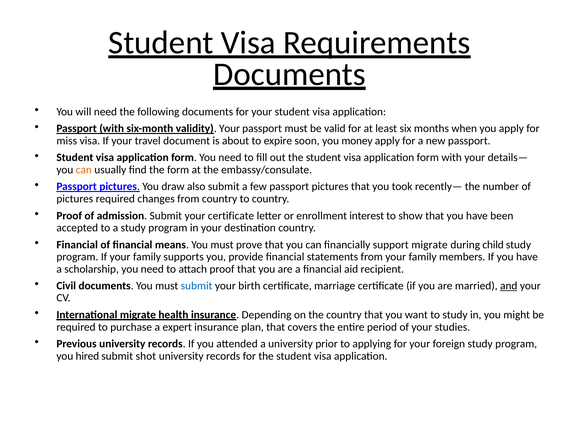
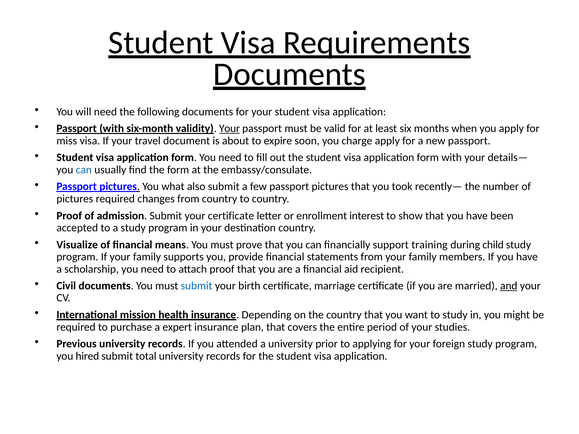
Your underline: none -> present (229, 129)
money: money -> charge (357, 141)
can colour: orange -> blue (84, 170)
draw: draw -> what (173, 187)
Financial: Financial -> Visualize (77, 245)
support migrate: migrate -> training (430, 245)
International migrate: migrate -> mission (138, 315)
shot: shot -> total (146, 356)
